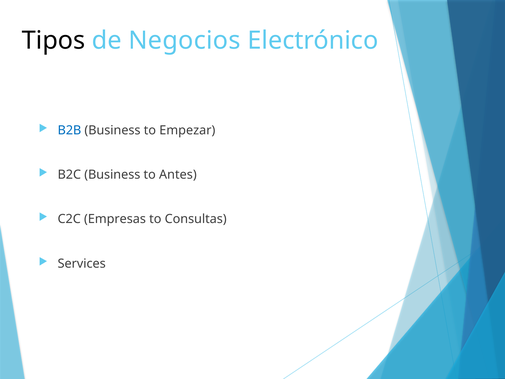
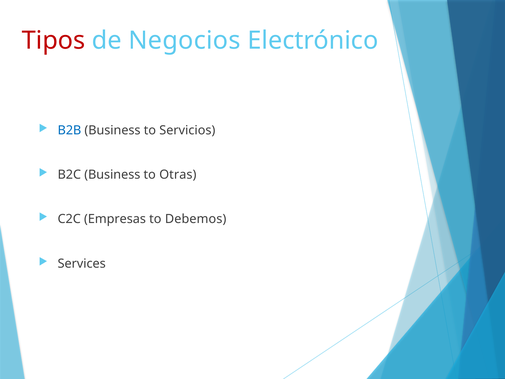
Tipos colour: black -> red (54, 40)
Empezar: Empezar -> Servicios (187, 130)
Antes: Antes -> Otras (178, 175)
Consultas: Consultas -> Debemos (196, 219)
